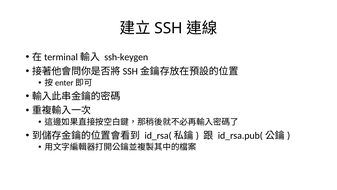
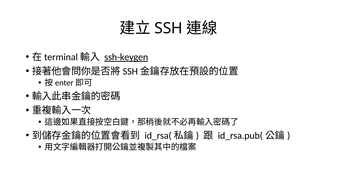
ssh-keygen underline: none -> present (126, 57)
